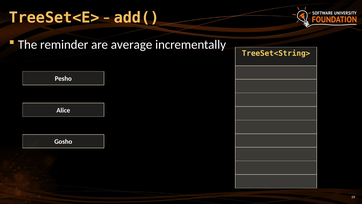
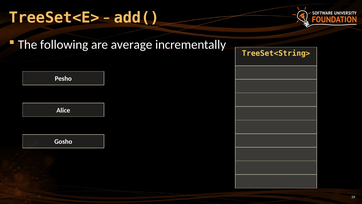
reminder: reminder -> following (64, 45)
